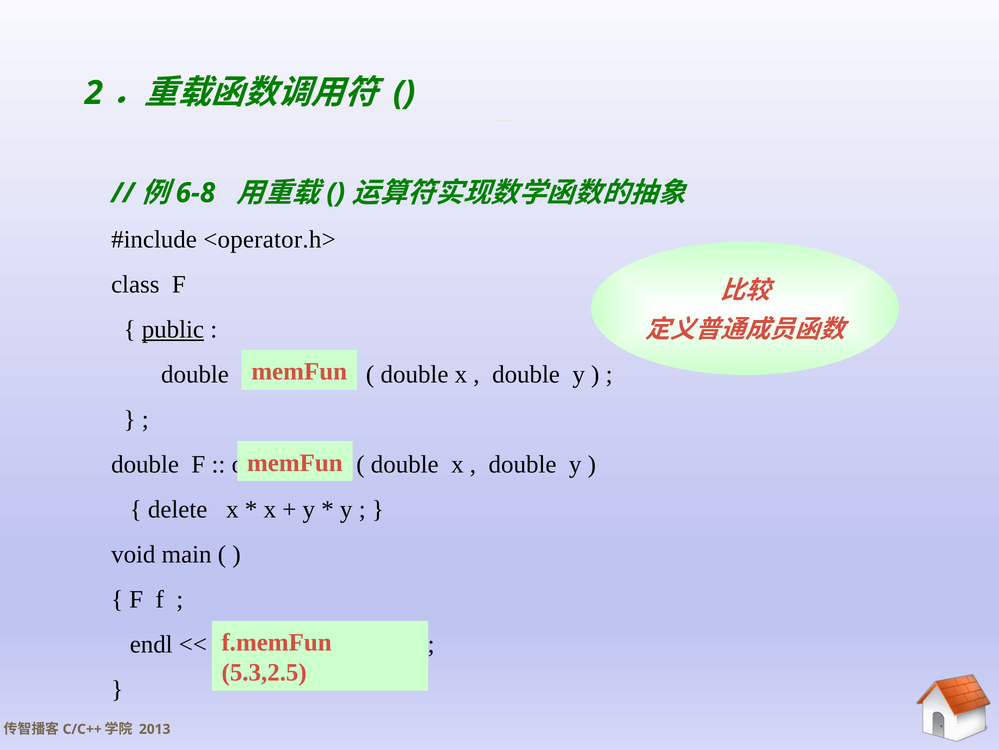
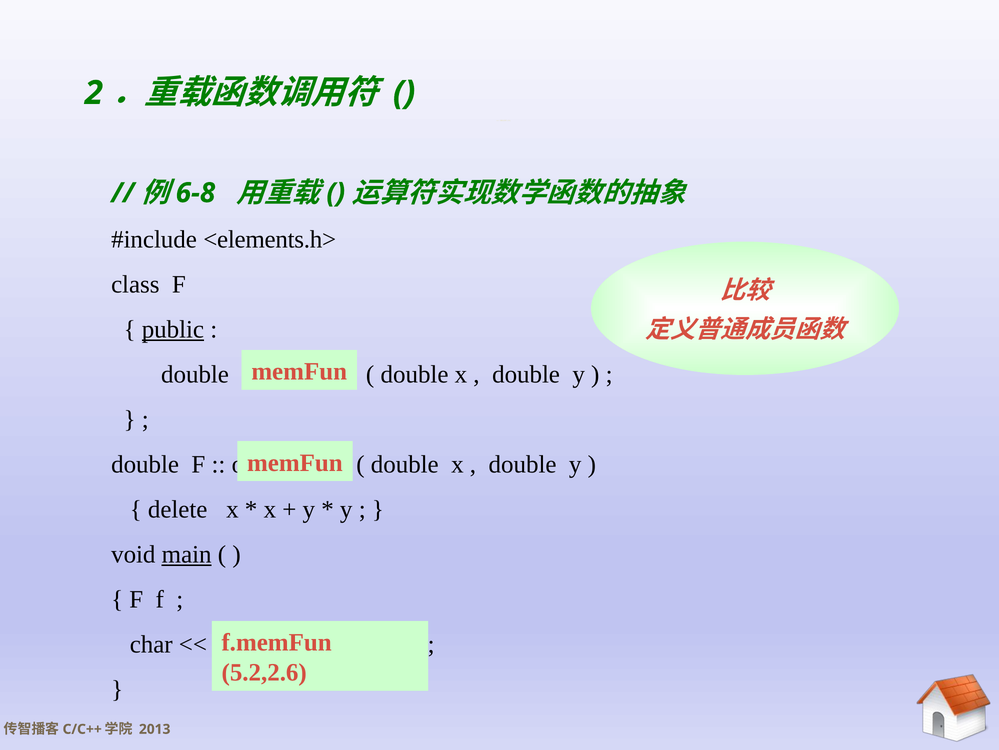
<operator.h>: <operator.h> -> <elements.h> (270, 239)
main underline: none -> present (187, 554)
endl: endl -> char (151, 644)
5.3,2.5: 5.3,2.5 -> 5.2,2.6 (264, 672)
